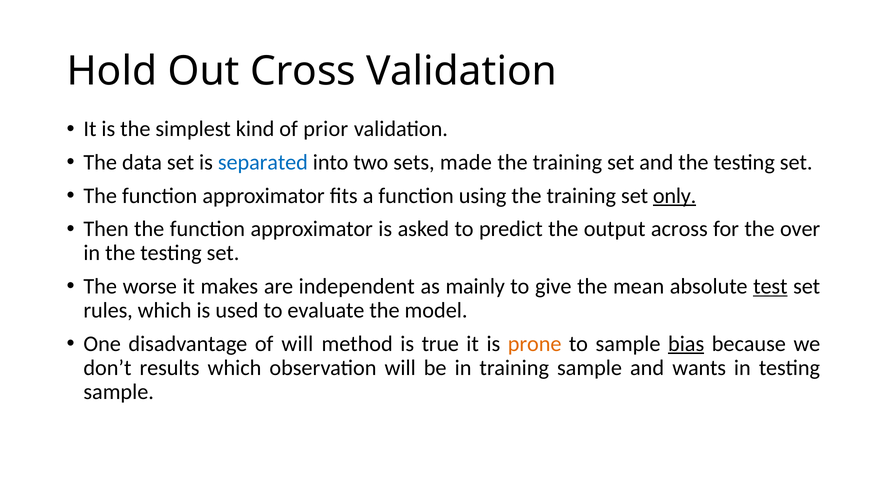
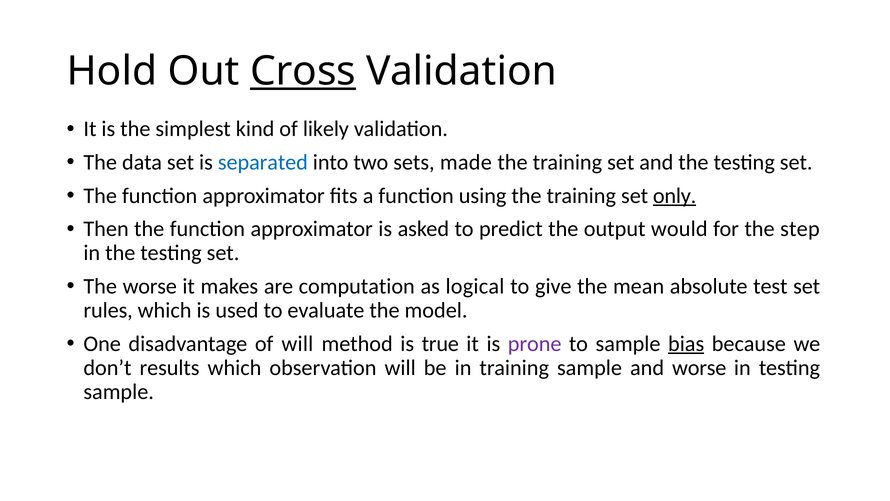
Cross underline: none -> present (303, 71)
prior: prior -> likely (326, 129)
across: across -> would (679, 229)
over: over -> step (800, 229)
independent: independent -> computation (357, 286)
mainly: mainly -> logical (475, 286)
test underline: present -> none (770, 286)
prone colour: orange -> purple (535, 344)
and wants: wants -> worse (699, 368)
